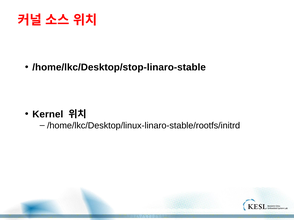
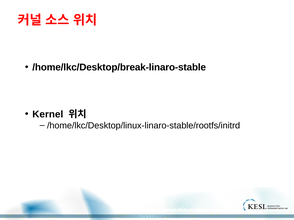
/home/lkc/Desktop/stop-linaro-stable: /home/lkc/Desktop/stop-linaro-stable -> /home/lkc/Desktop/break-linaro-stable (119, 67)
